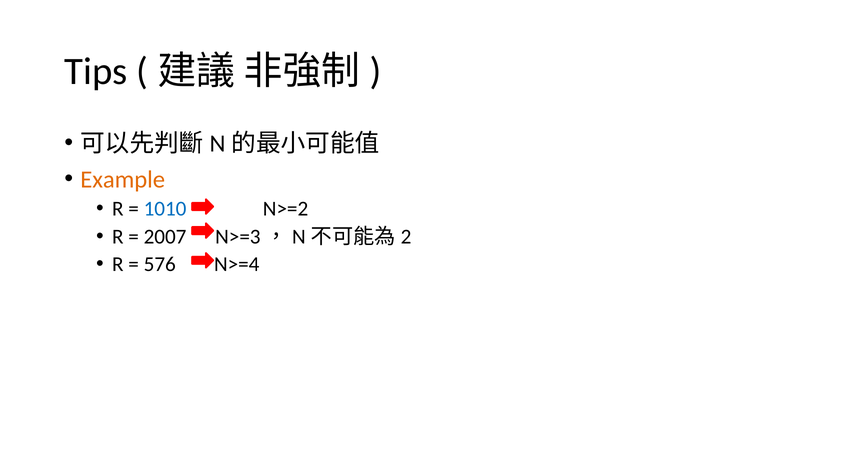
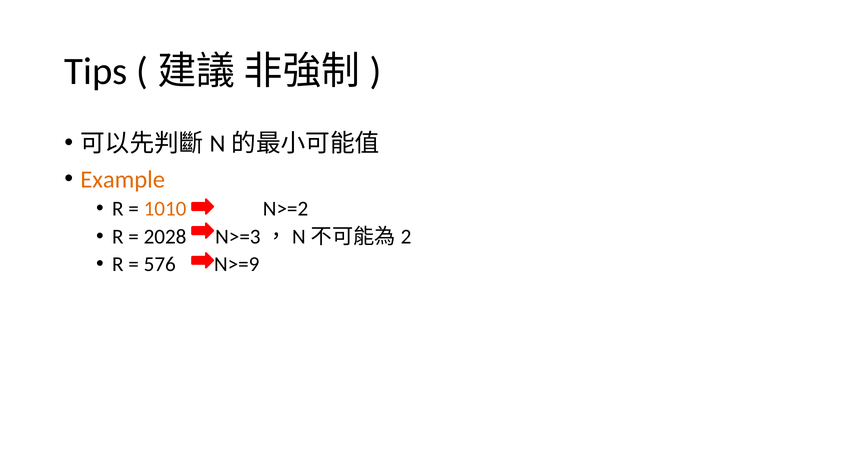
1010 colour: blue -> orange (165, 209)
2007: 2007 -> 2028 (165, 237)
N>=4: N>=4 -> N>=9 (237, 264)
